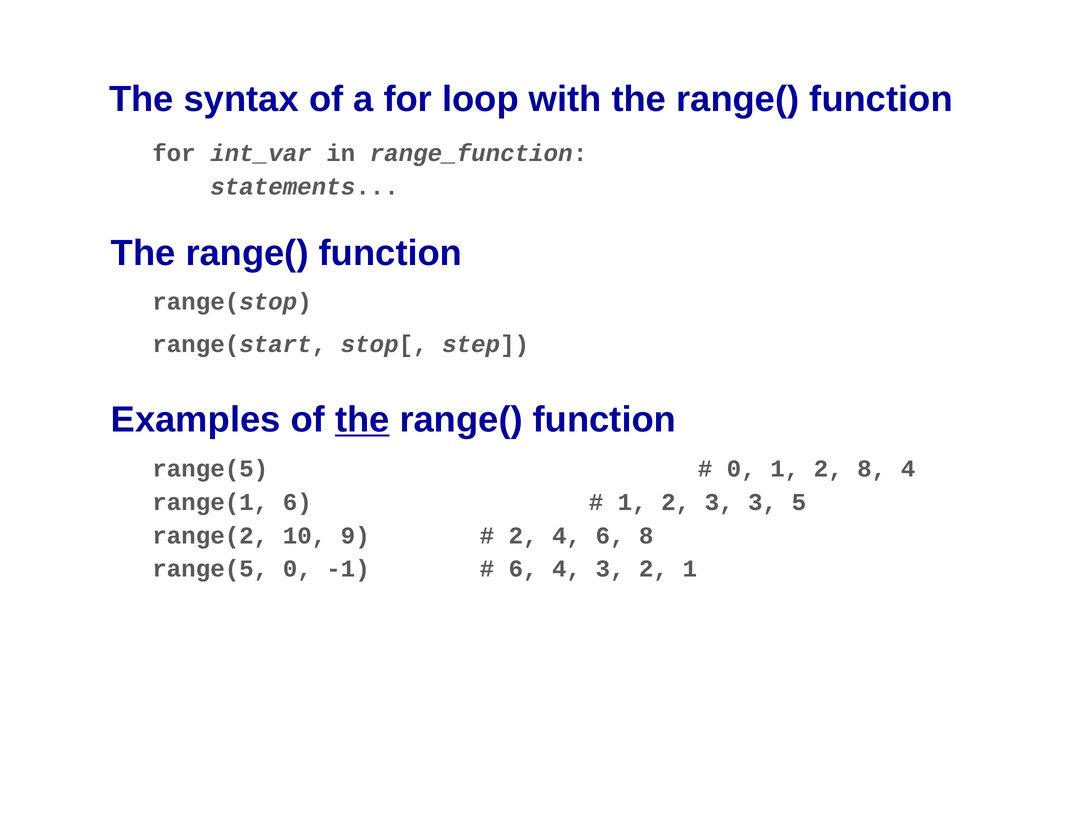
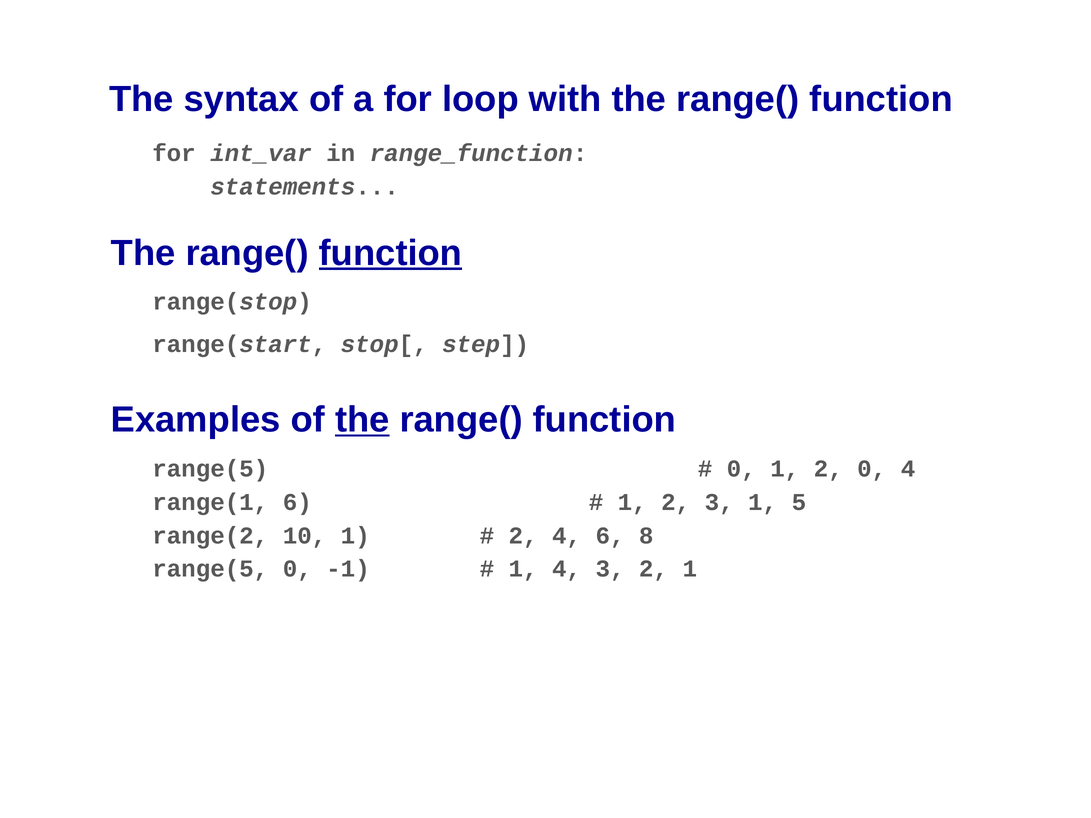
function underline: none -> present (390, 253)
2 8: 8 -> 0 (872, 469)
3 3: 3 -> 1 (763, 502)
10 9: 9 -> 1 (355, 536)
6: 6 -> 1 (523, 569)
